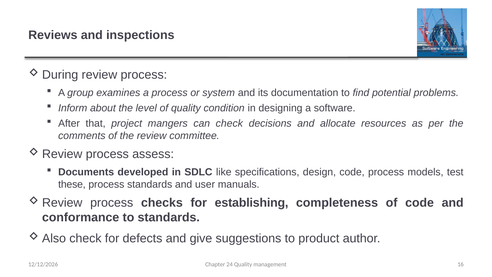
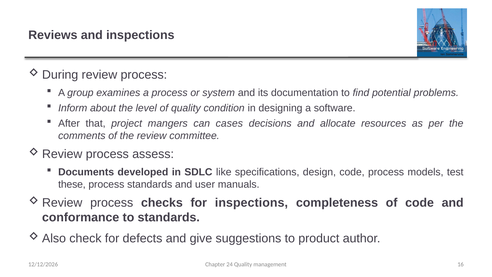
can check: check -> cases (229, 123)
for establishing: establishing -> inspections (251, 203)
